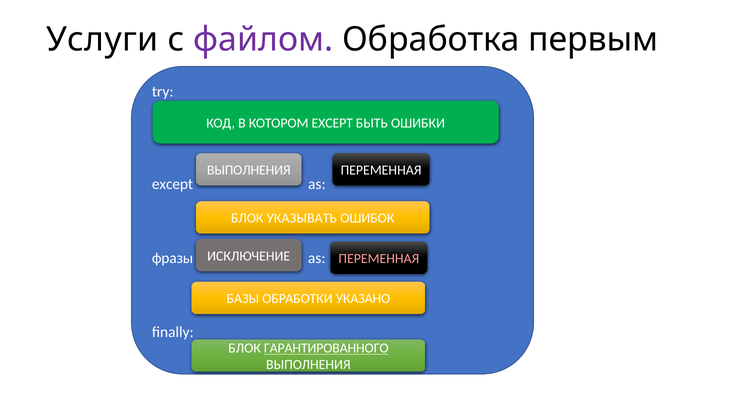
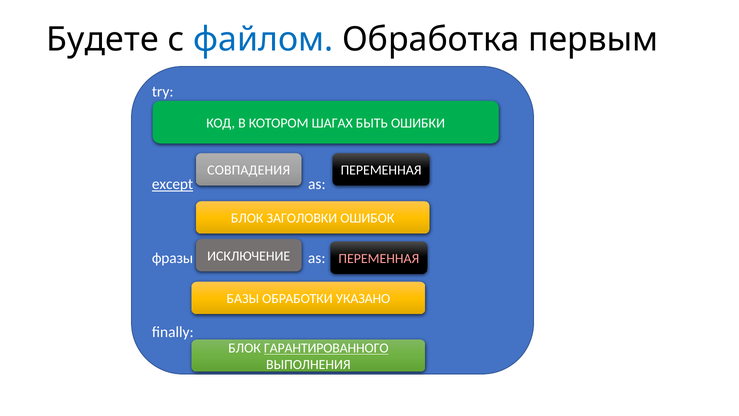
Услуги: Услуги -> Будете (102, 40)
файлом colour: purple -> blue (263, 40)
КОТОРОМ EXCEPT: EXCEPT -> ШАГАХ (332, 123)
ВЫПОЛНЕНИЯ: ВЫПОЛНЕНИЯ -> СОВПАДЕНИЯ (249, 170)
except underline: none -> present (172, 184)
УКАЗЫВАТЬ: УКАЗЫВАТЬ -> ЗАГОЛОВКИ (302, 218)
